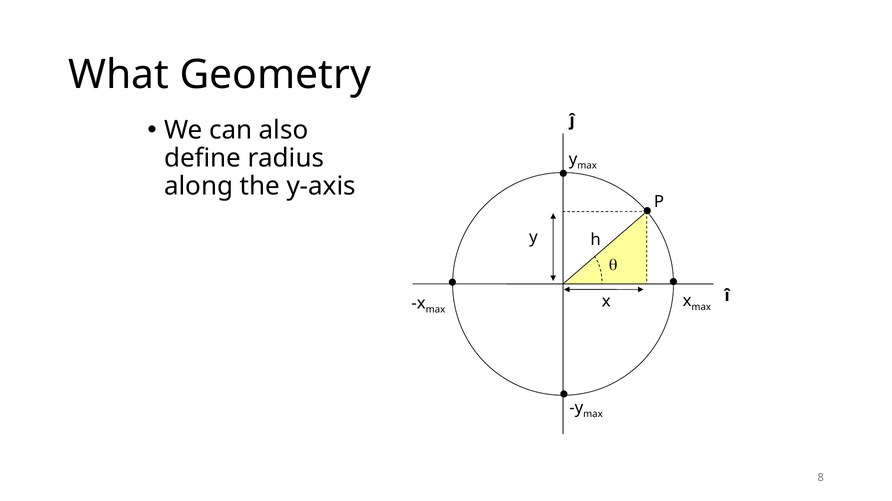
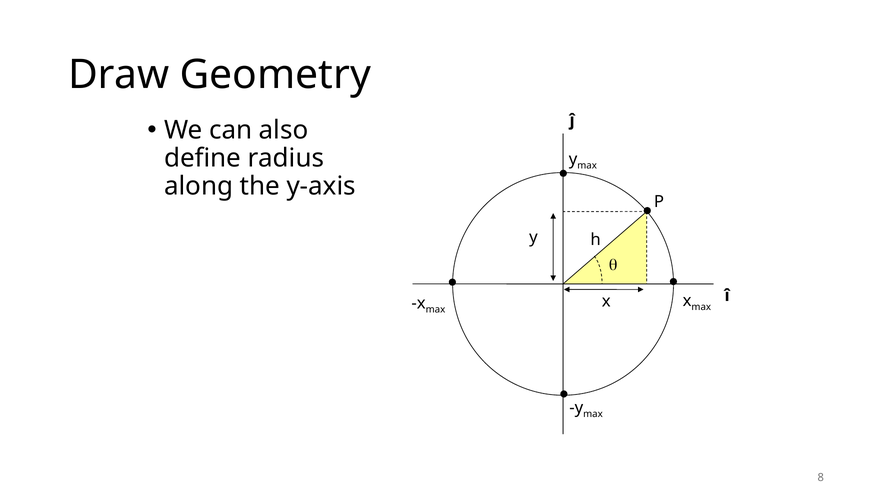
What: What -> Draw (119, 75)
